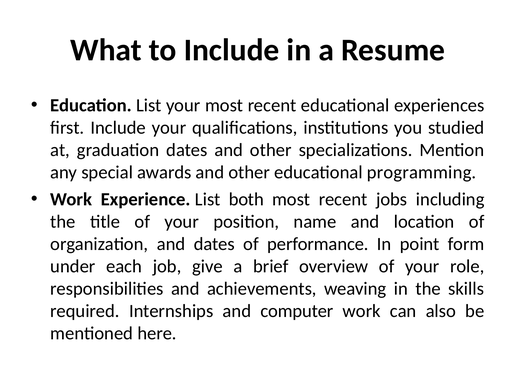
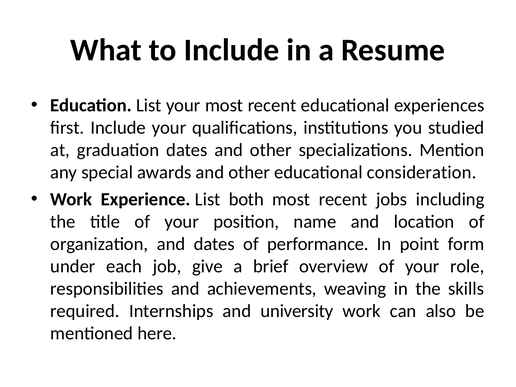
programming: programming -> consideration (422, 172)
computer: computer -> university (297, 311)
